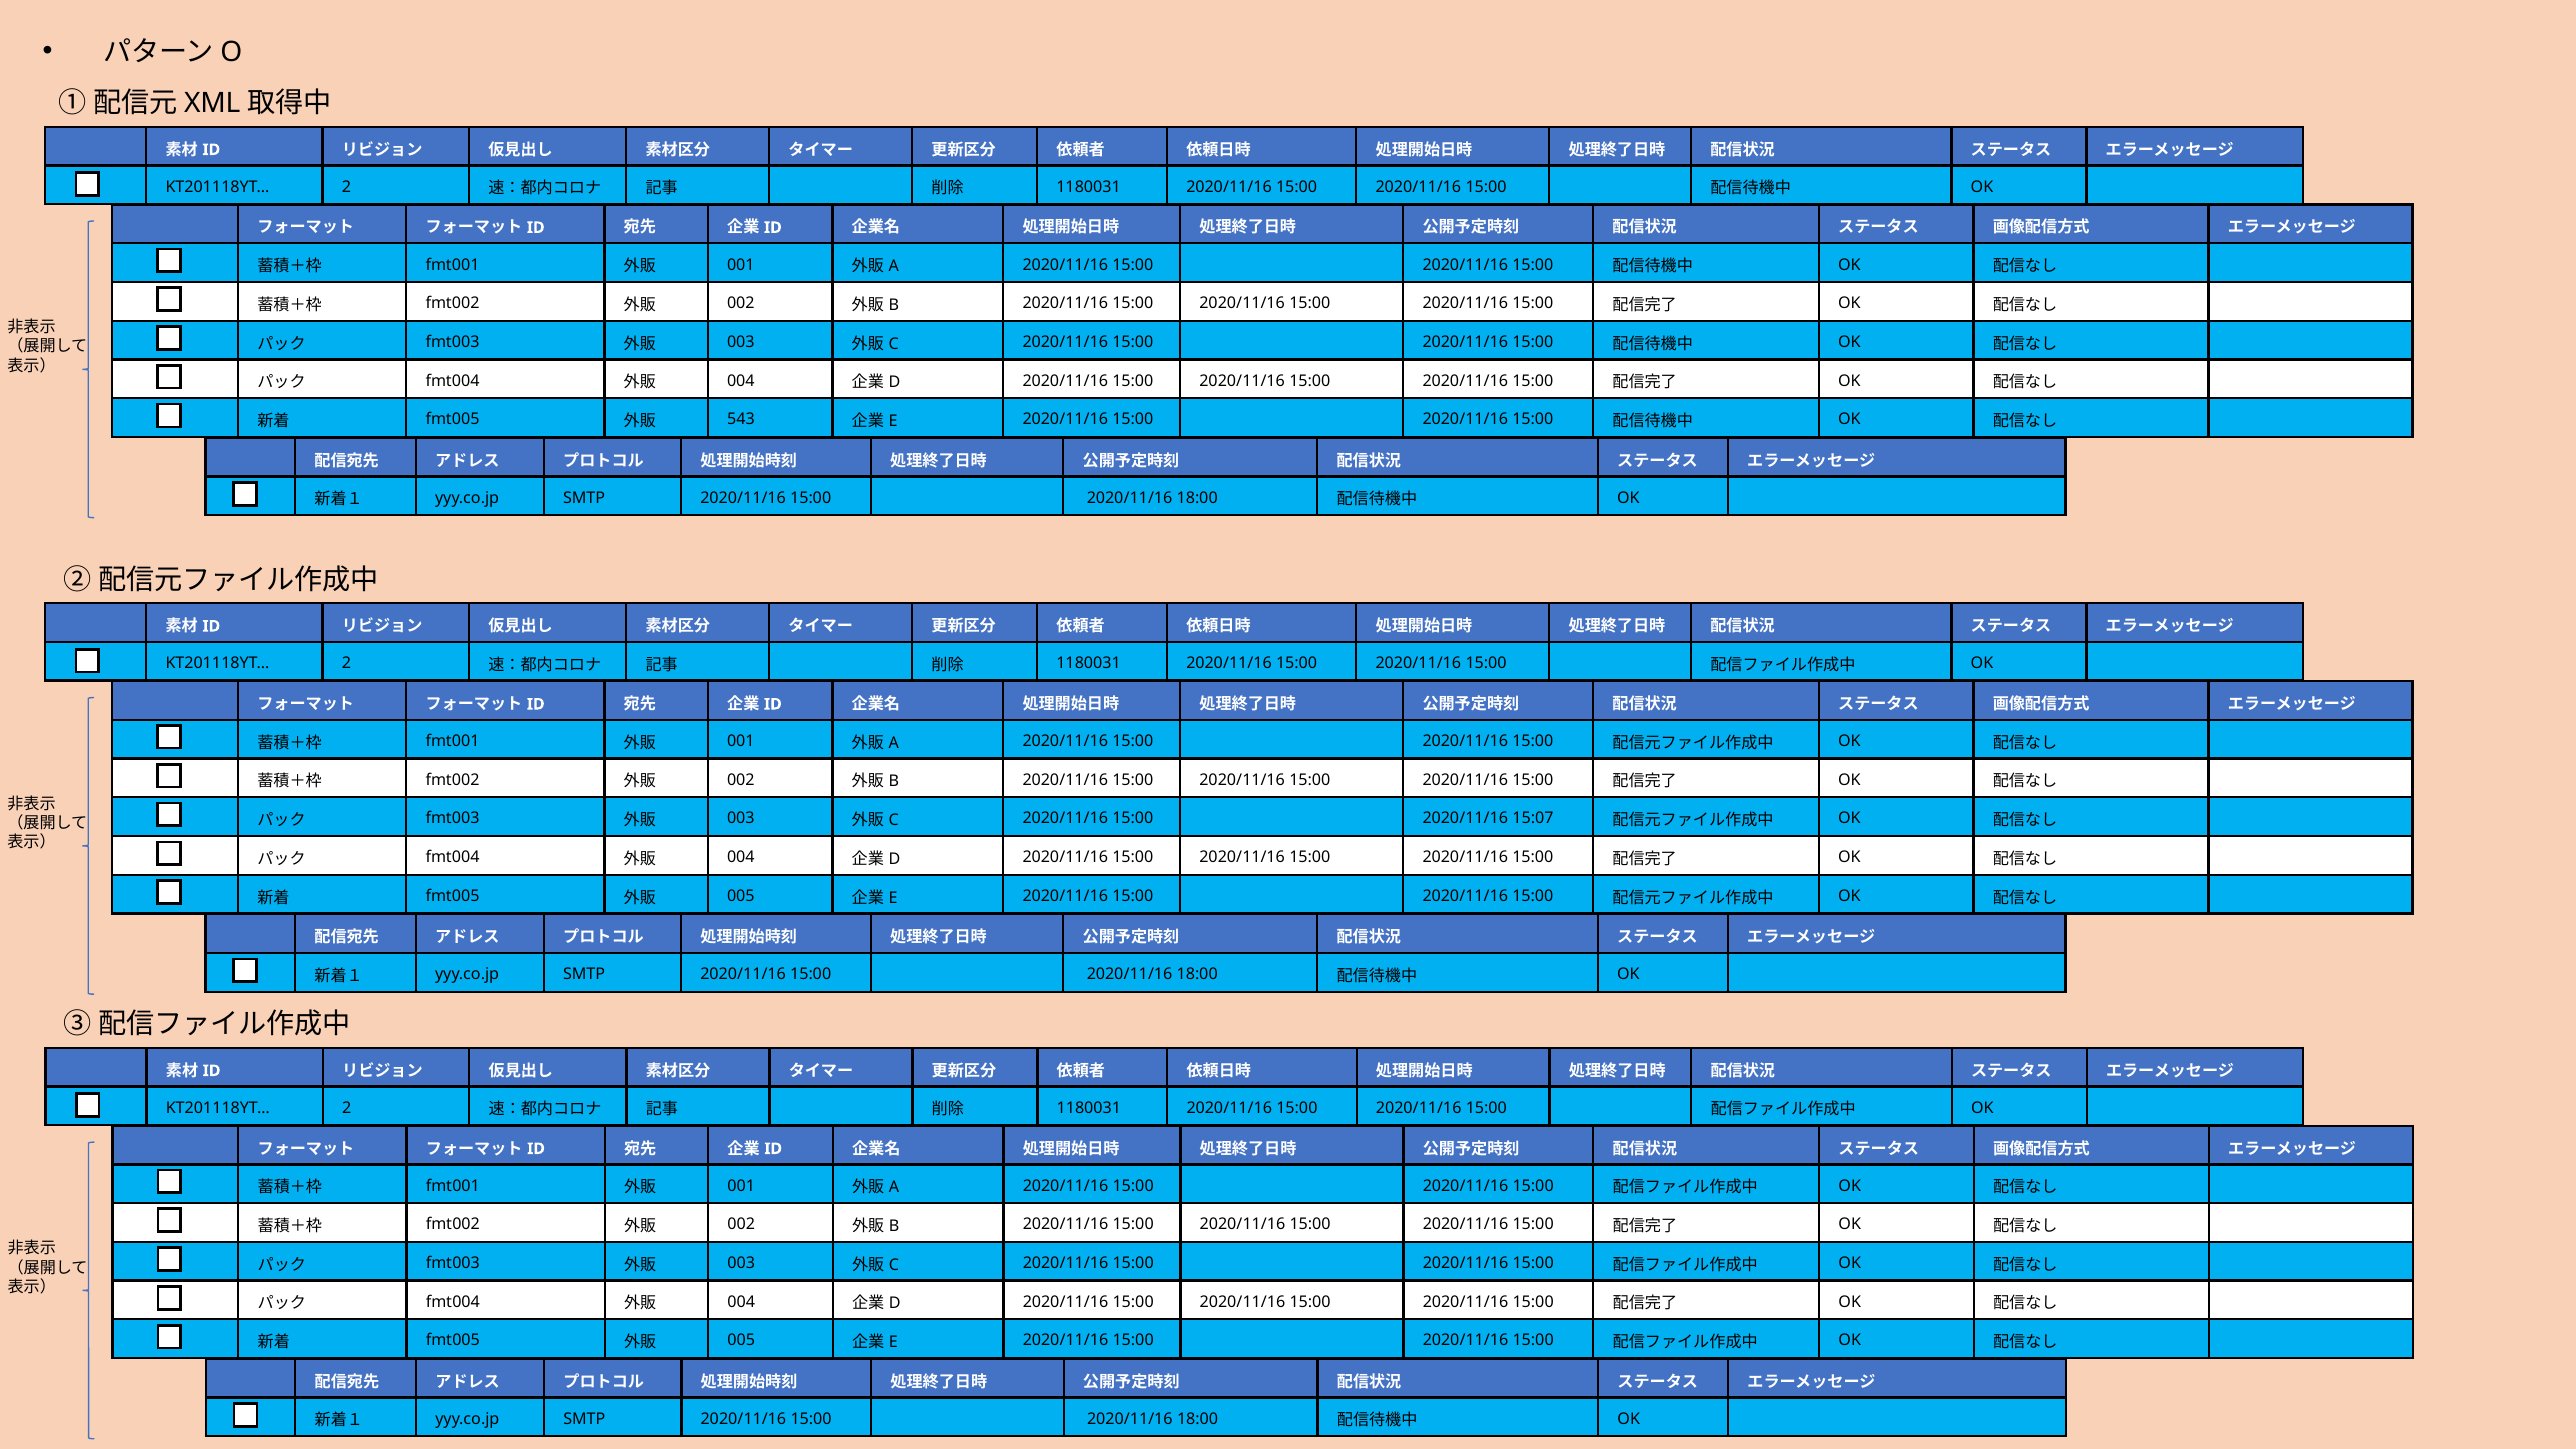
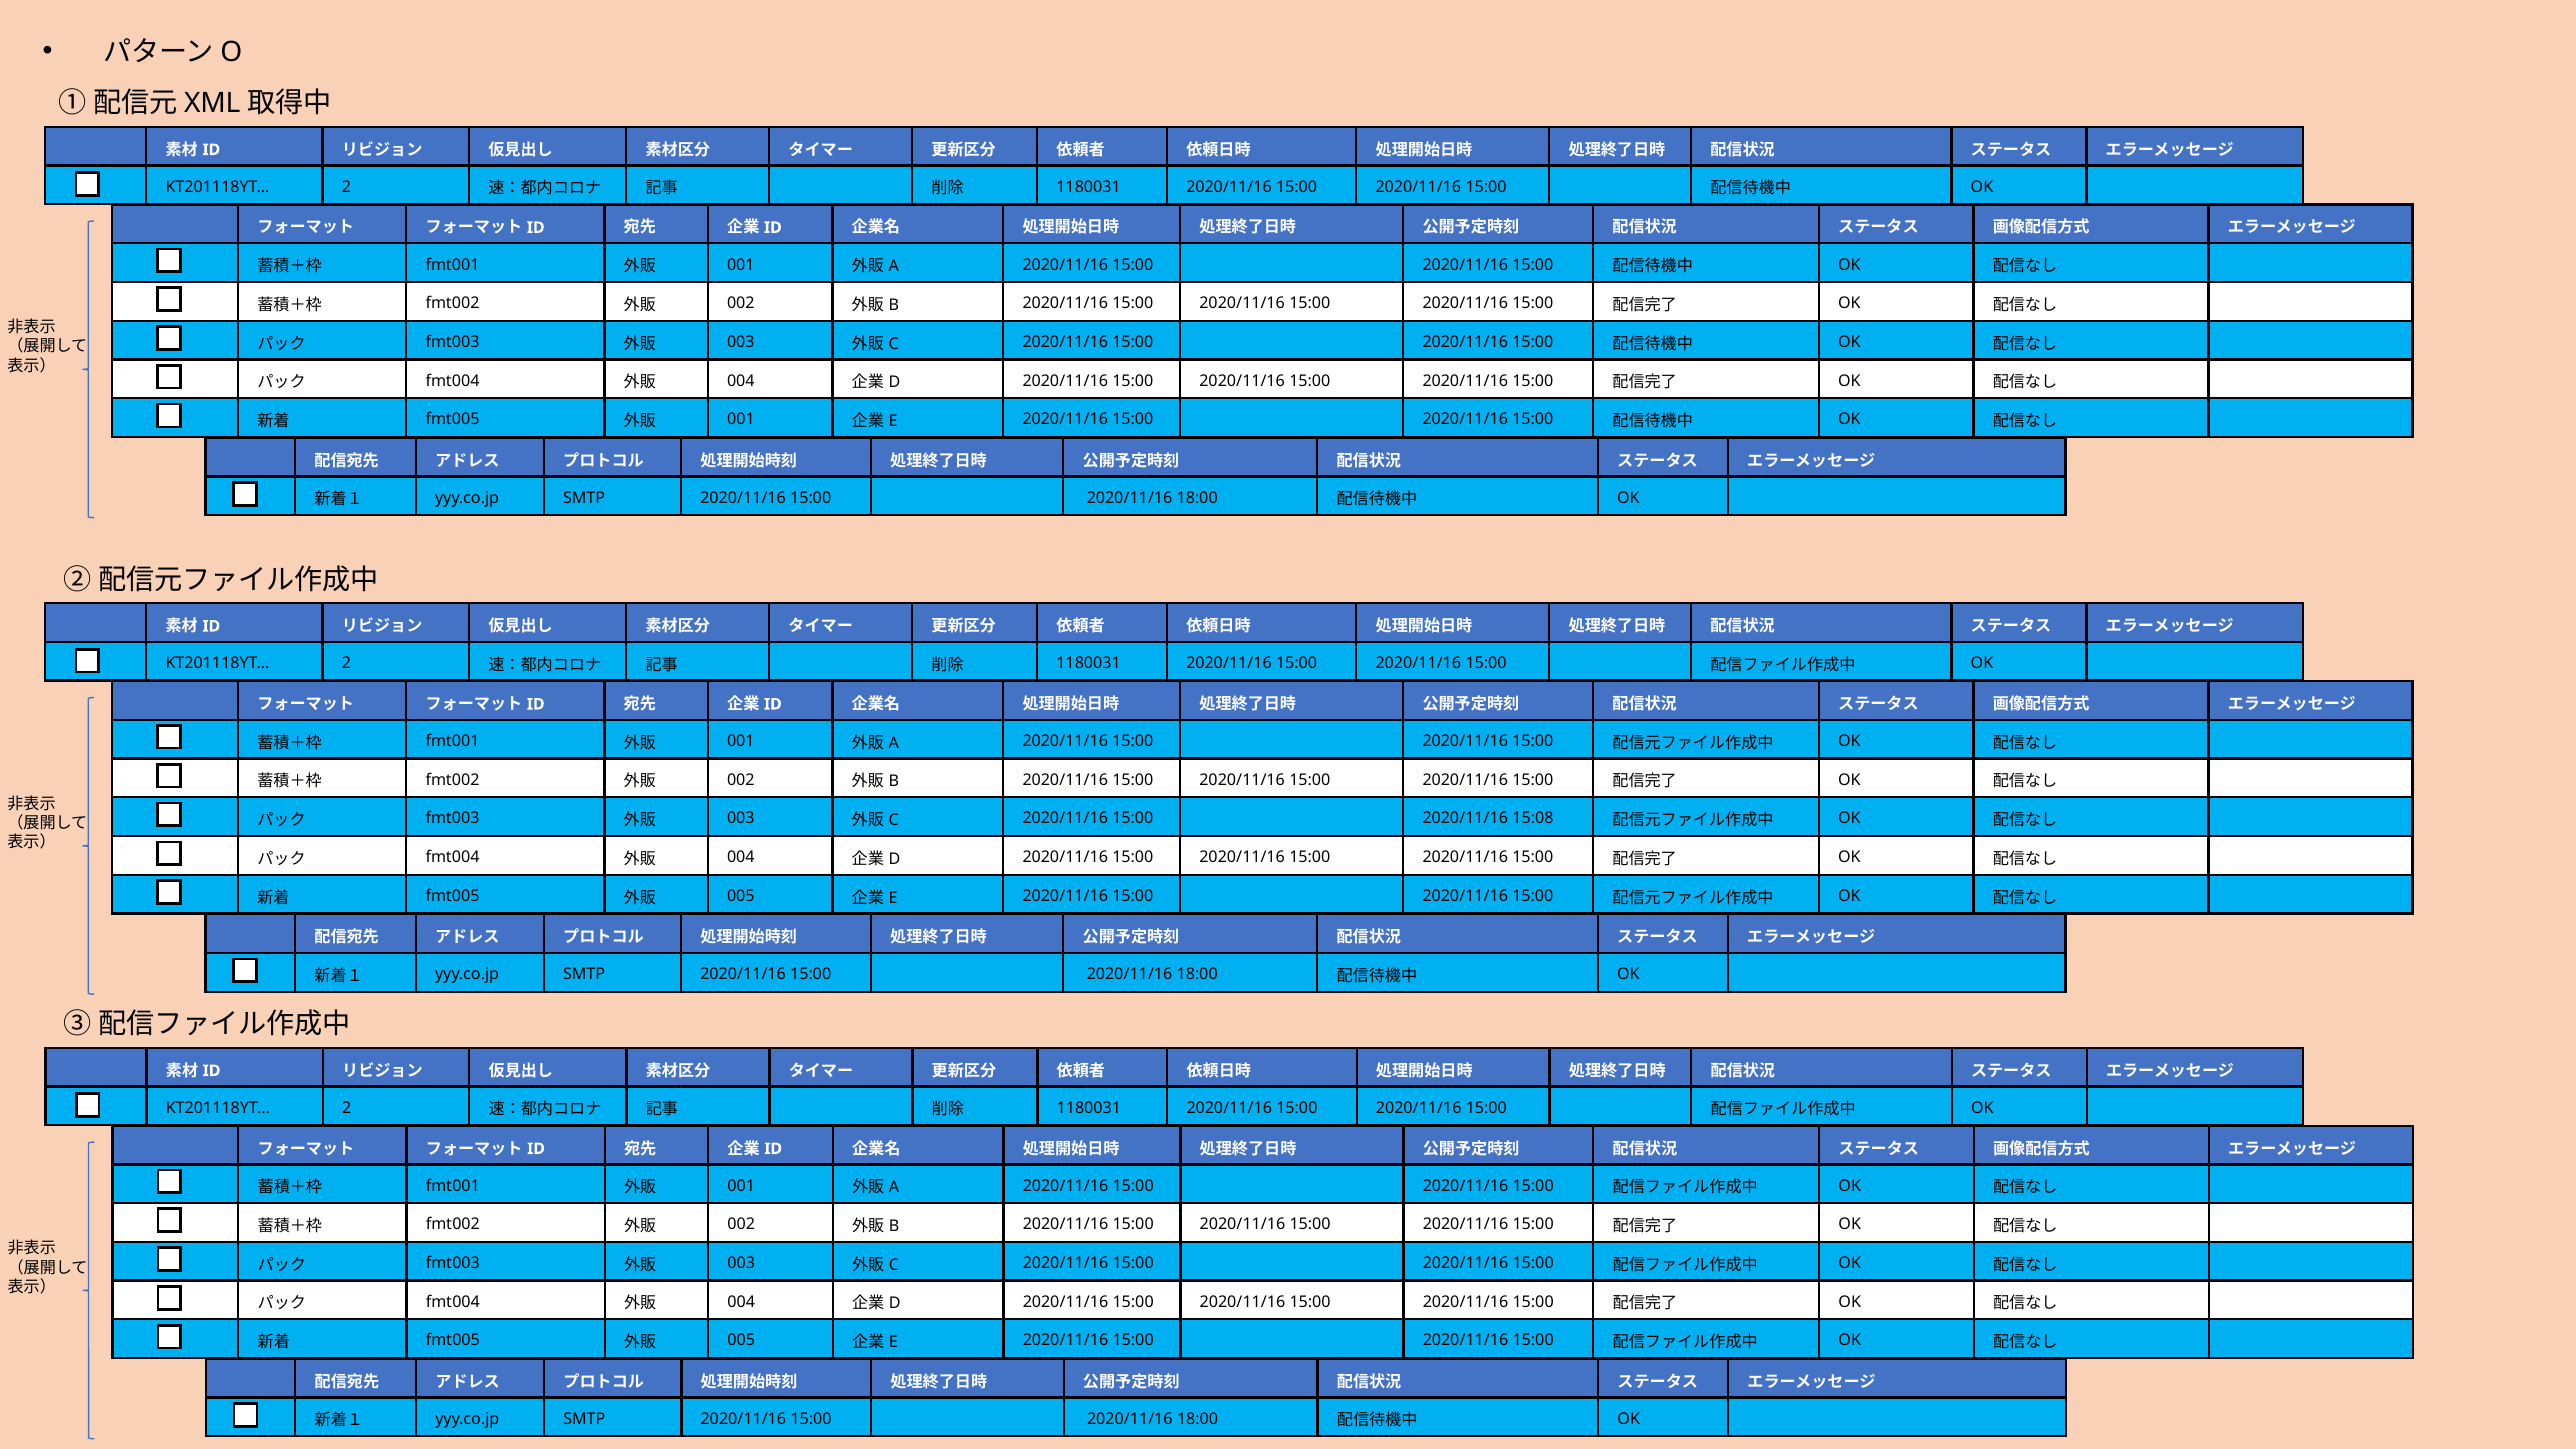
543: 543 -> 001 (741, 420)
15:07: 15:07 -> 15:08 (1533, 819)
